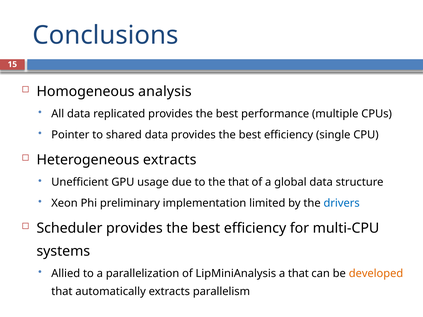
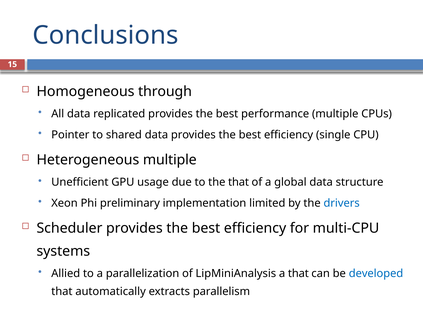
analysis: analysis -> through (165, 91)
Heterogeneous extracts: extracts -> multiple (170, 160)
developed colour: orange -> blue (376, 274)
